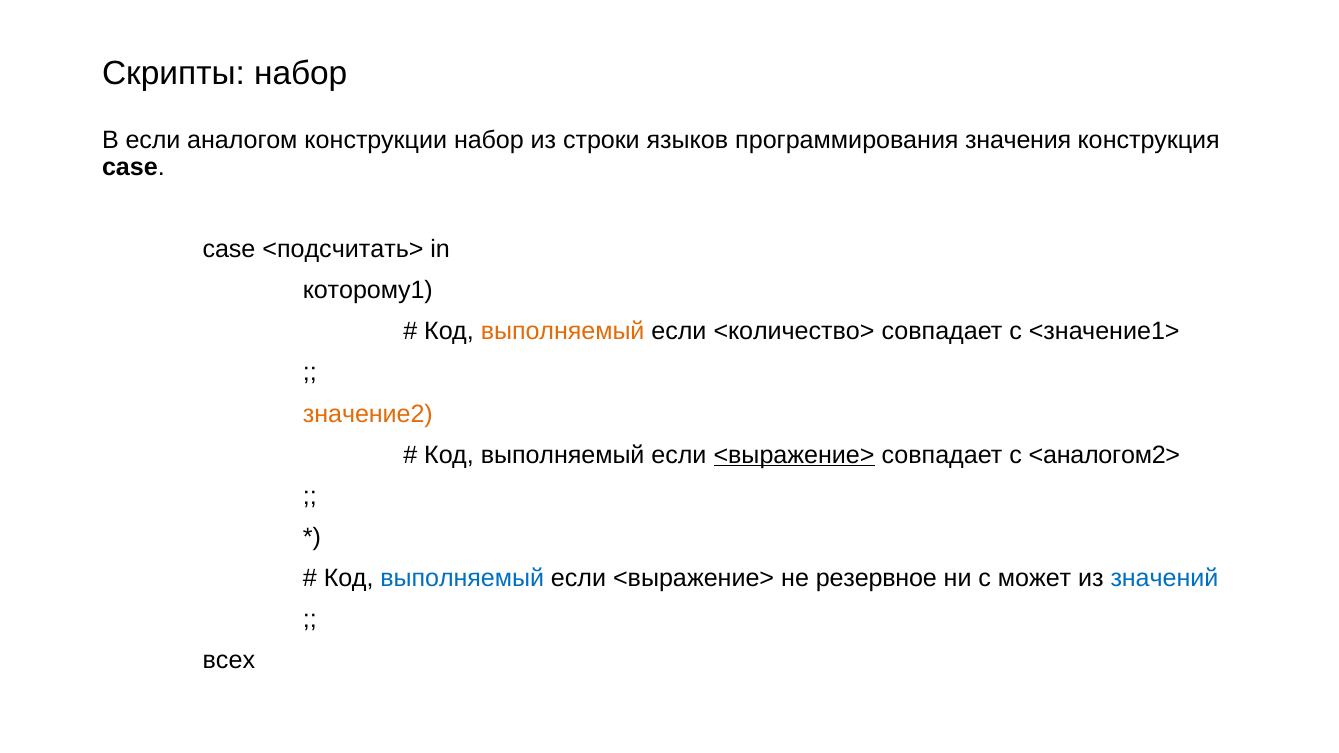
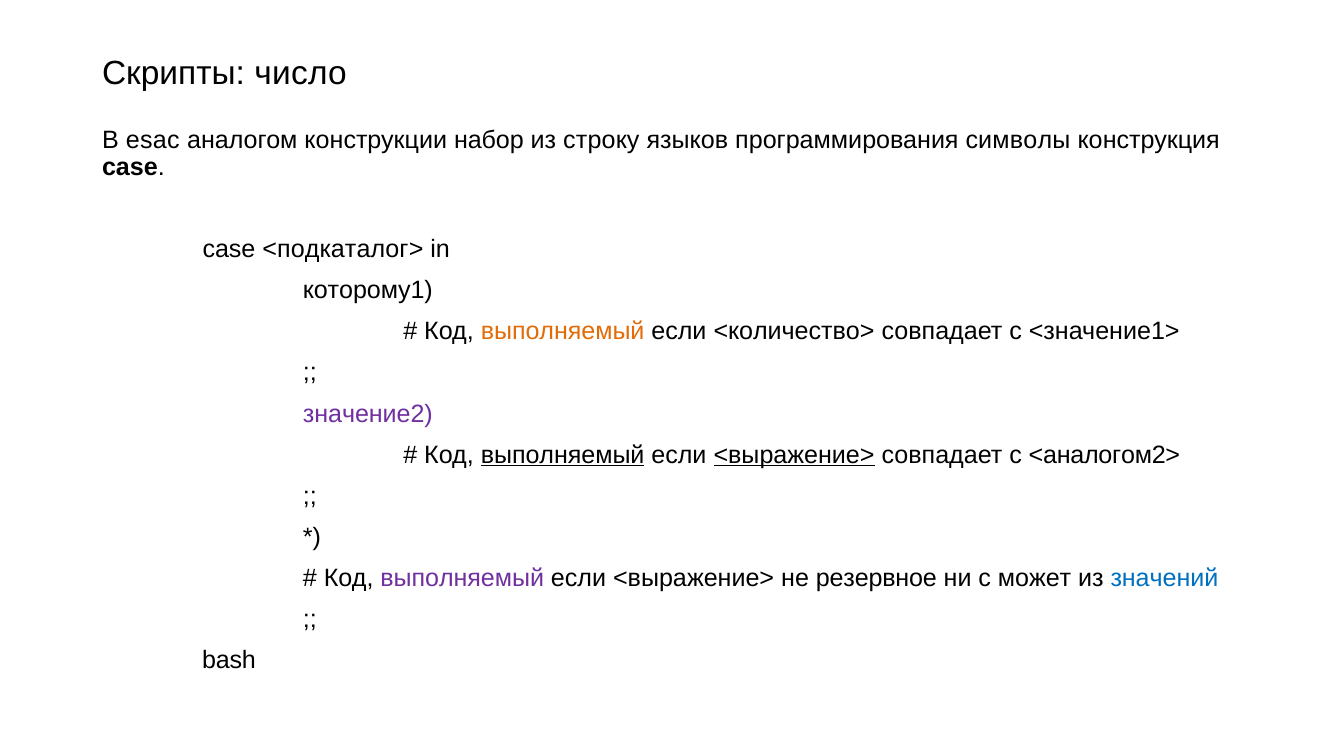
Скрипты набор: набор -> число (300, 74)
В если: если -> esac (153, 140)
строки: строки -> строку (601, 140)
значения: значения -> символы (1018, 140)
<подсчитать>: <подсчитать> -> <подкаталог> (343, 250)
значение2 colour: orange -> purple (368, 414)
выполняемый underline: none -> present (563, 455)
выполняемый colour: blue -> purple (462, 578)
всех: всех -> bash (229, 660)
